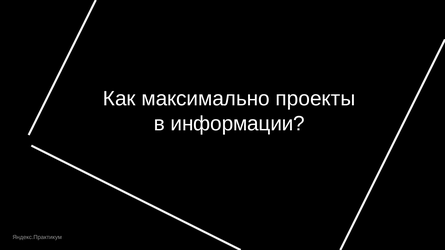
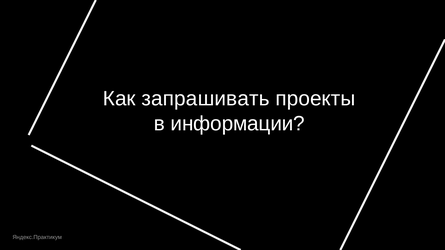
максимально: максимально -> запрашивать (206, 99)
